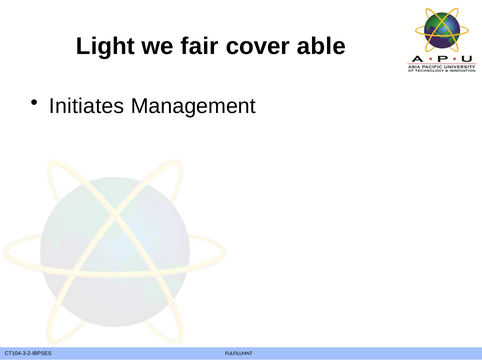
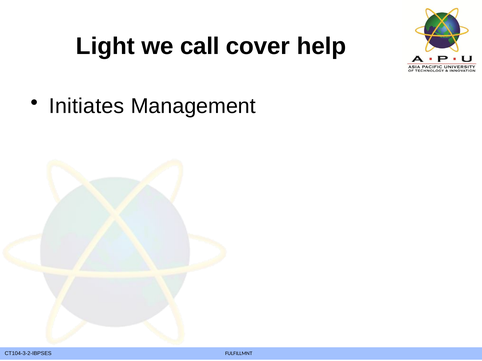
fair: fair -> call (200, 46)
able: able -> help (321, 46)
